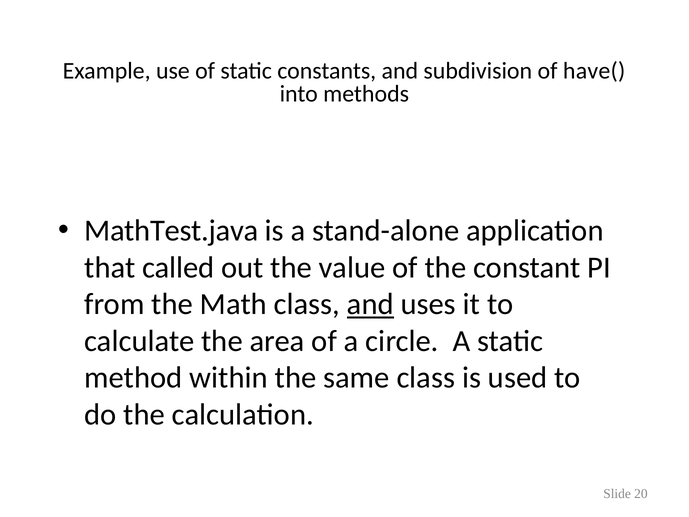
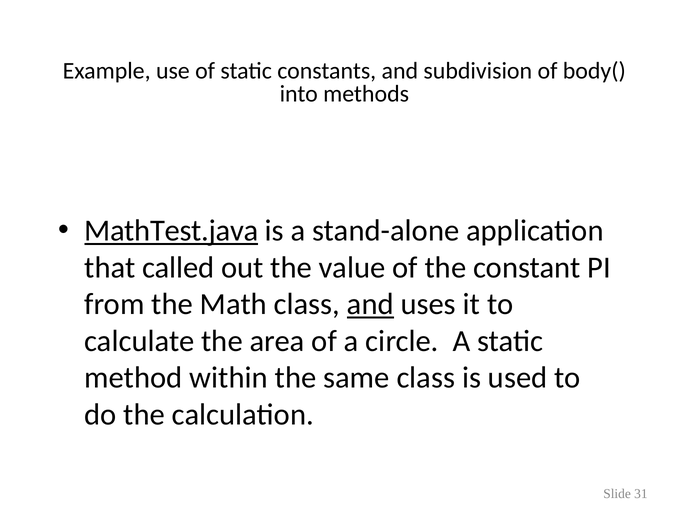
have(: have( -> body( (594, 71)
MathTest.java underline: none -> present (171, 231)
20: 20 -> 31 (641, 494)
